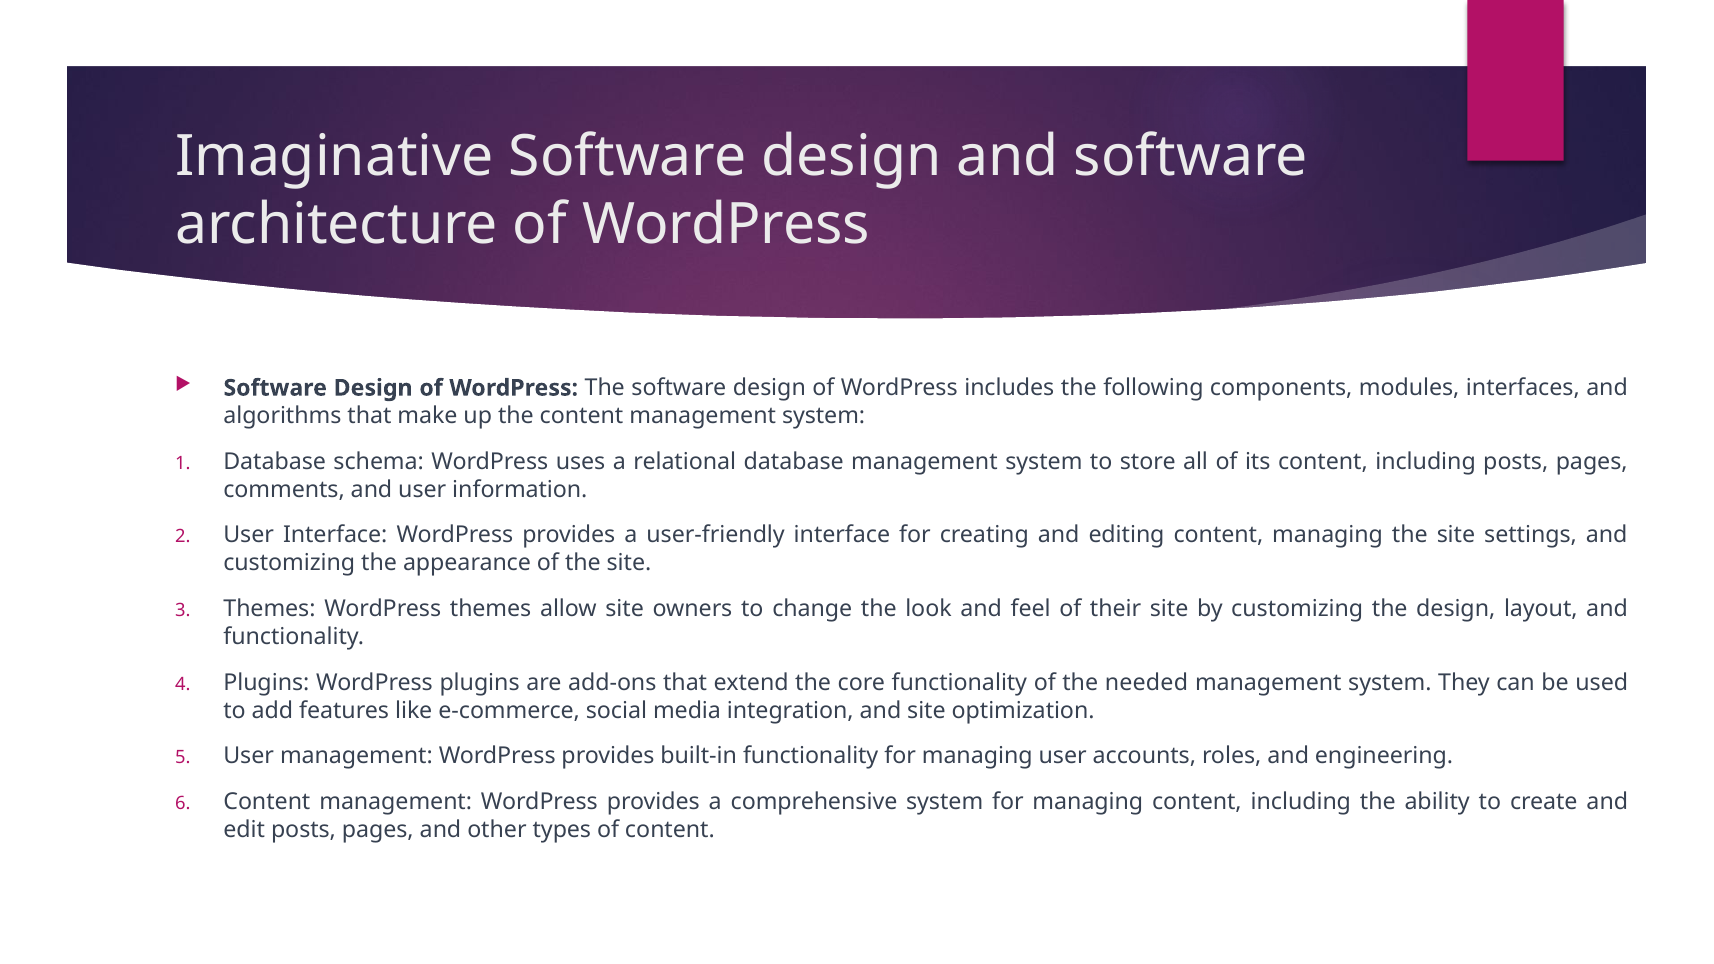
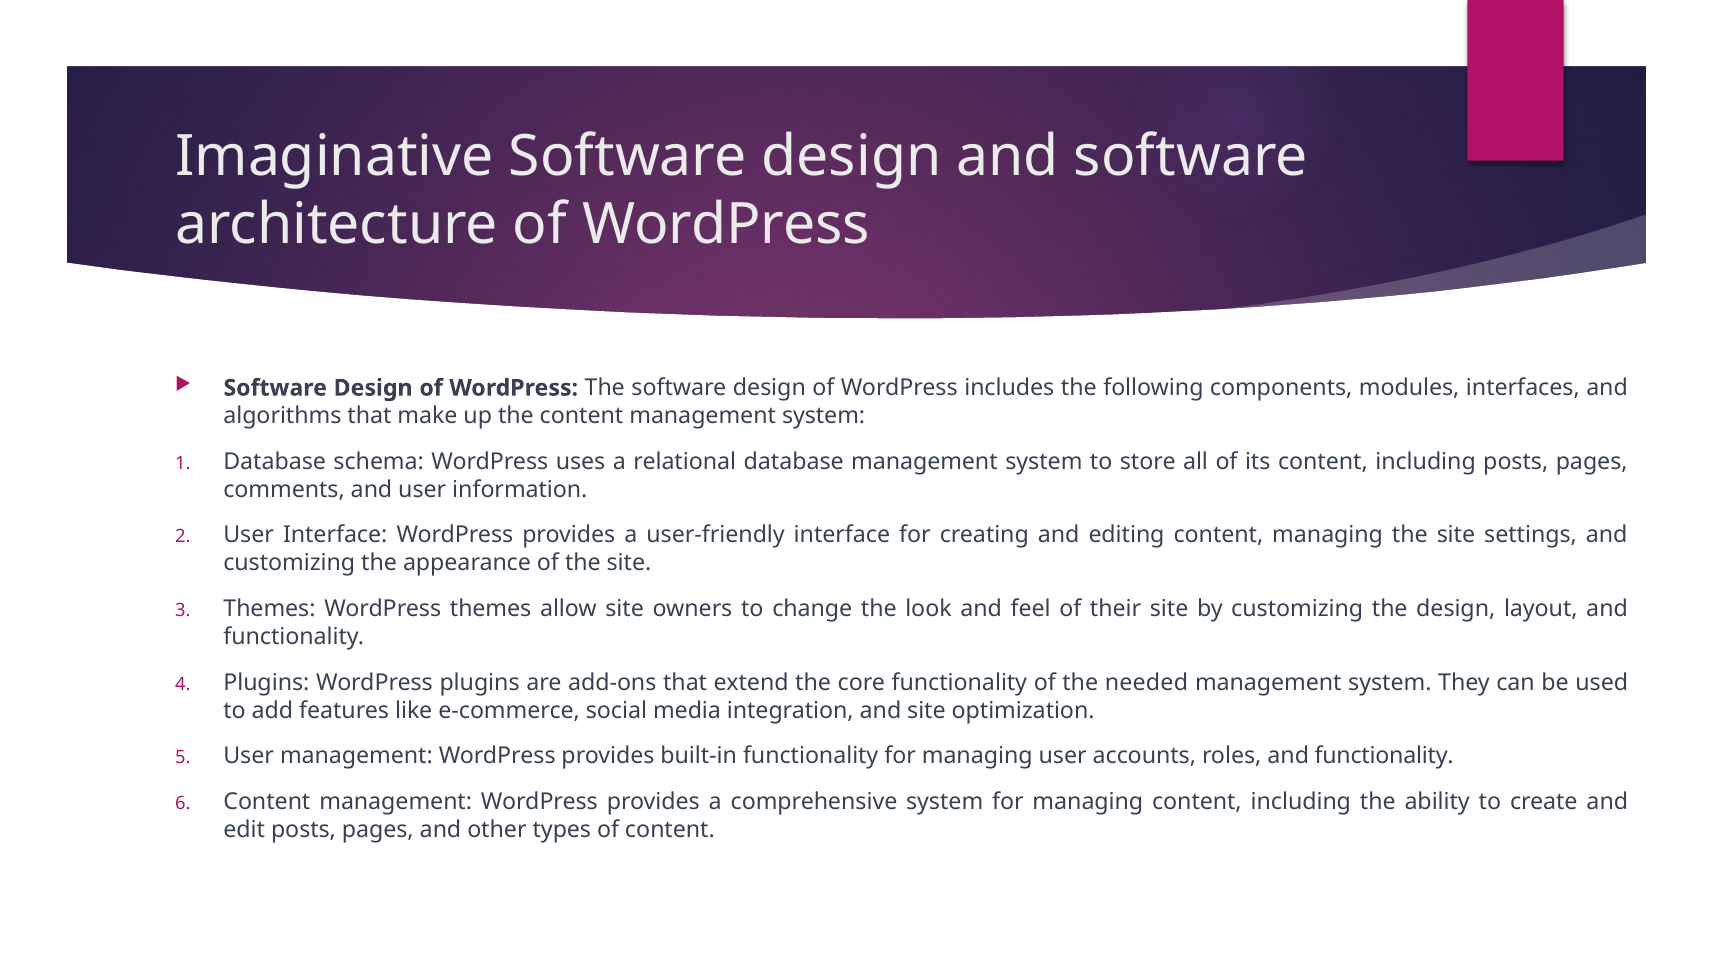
roles and engineering: engineering -> functionality (1384, 756)
